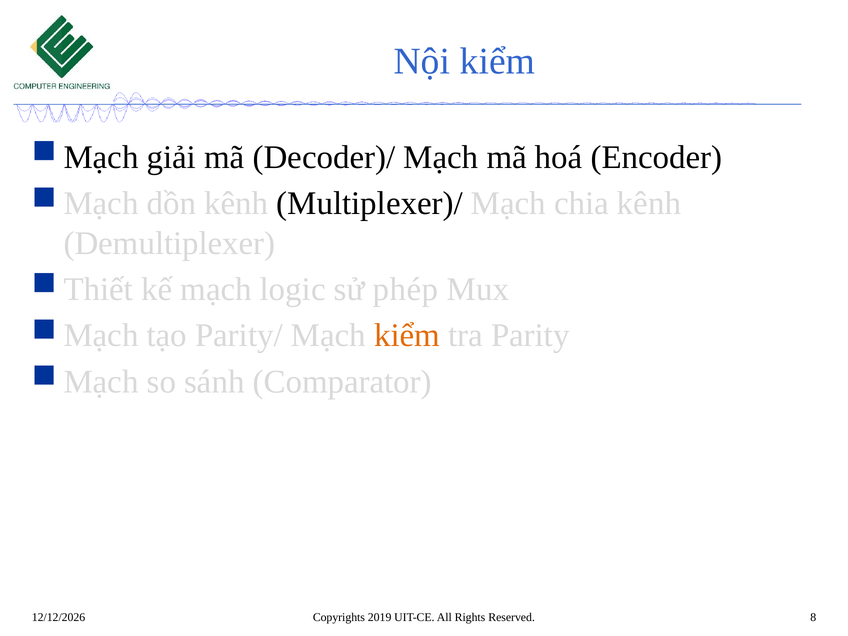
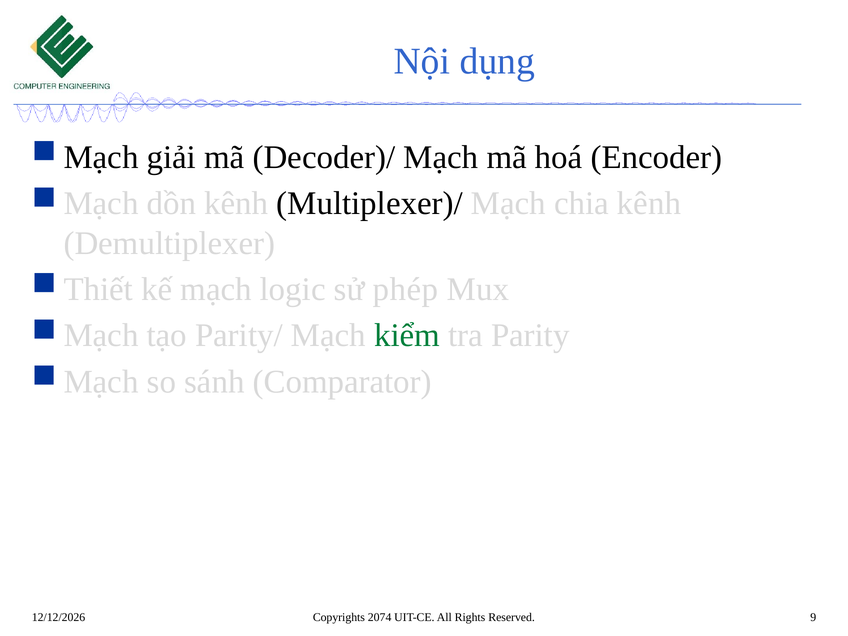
Nội kiểm: kiểm -> dụng (497, 61)
kiểm colour: orange -> green (407, 336)
2019: 2019 -> 2074 (380, 617)
8: 8 -> 9 (813, 617)
